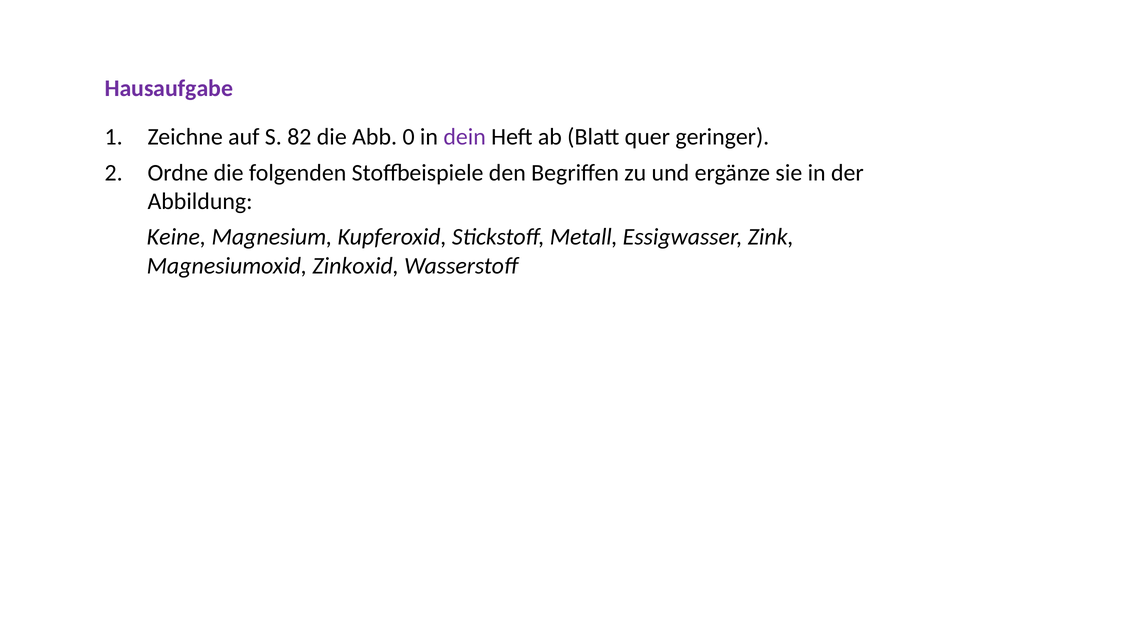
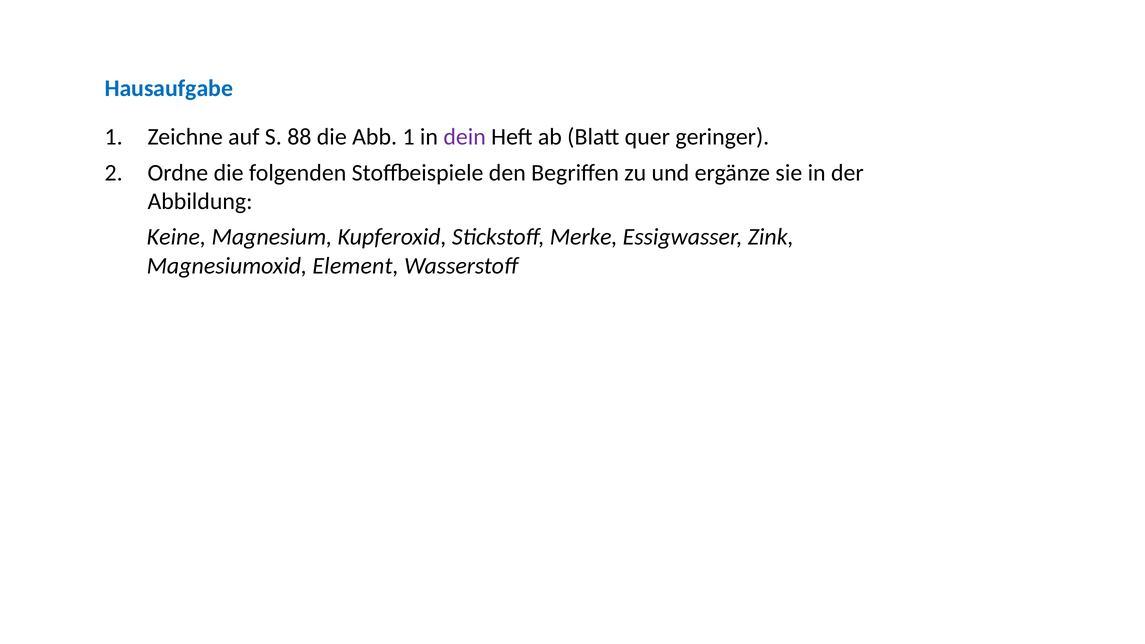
Hausaufgabe colour: purple -> blue (169, 88)
82: 82 -> 88 (299, 137)
Abb 0: 0 -> 1 (409, 137)
Metall: Metall -> Merke (584, 237)
Zinkoxid: Zinkoxid -> Element (356, 266)
